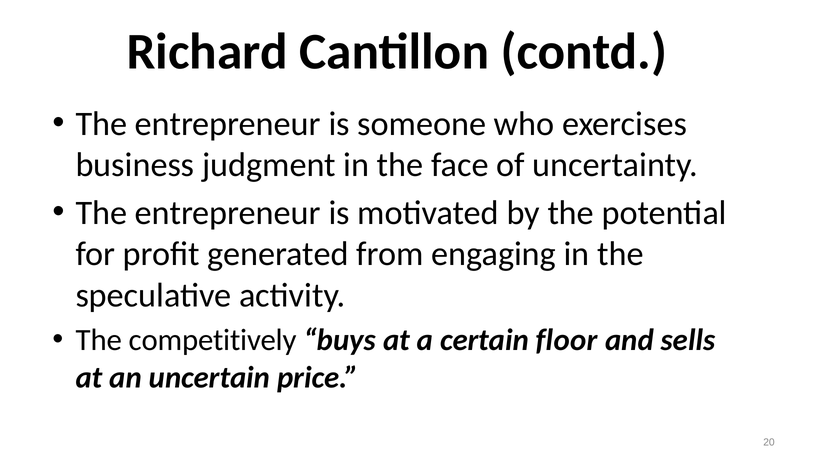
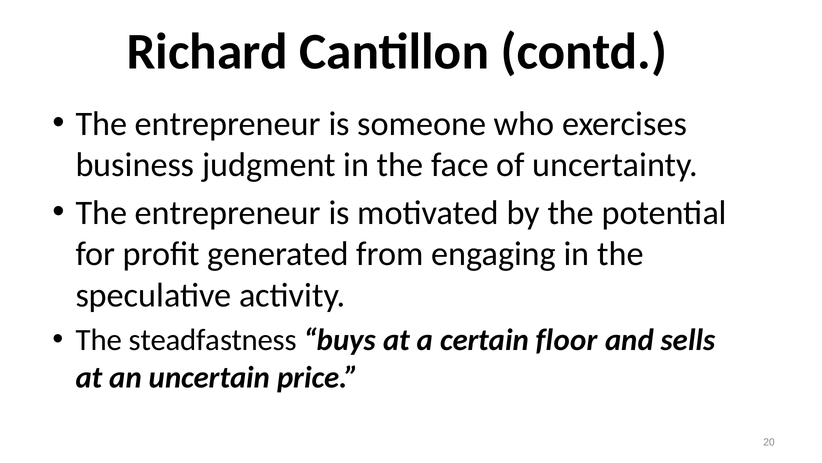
competitively: competitively -> steadfastness (213, 340)
